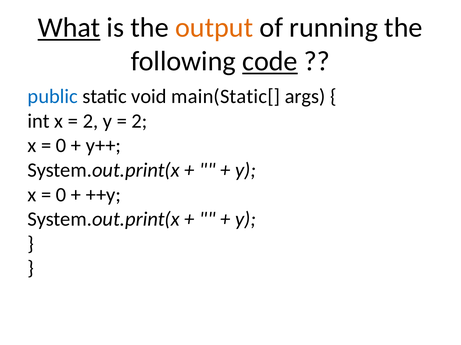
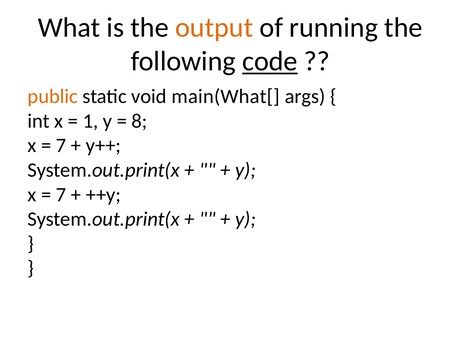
What underline: present -> none (69, 28)
public colour: blue -> orange (53, 97)
main(Static[: main(Static[ -> main(What[ (226, 97)
2: 2 -> 1 (90, 121)
2: 2 -> 8 (140, 121)
0: 0 -> 7 (61, 146)
0: 0 -> 7 (61, 195)
